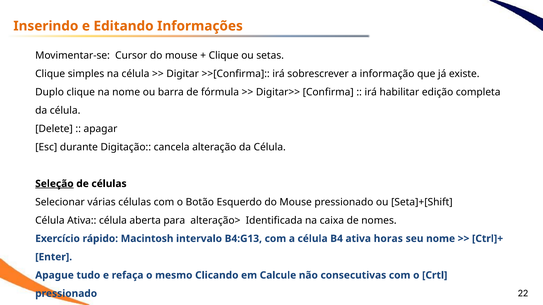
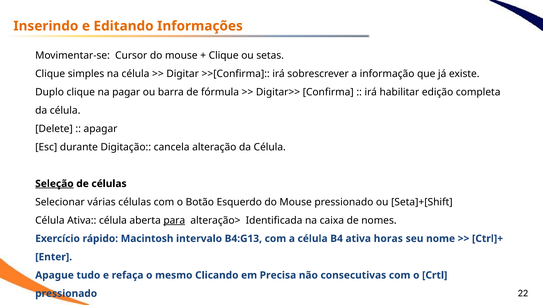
na nome: nome -> pagar (126, 92)
para underline: none -> present (174, 221)
Calcule: Calcule -> Precisa (278, 276)
